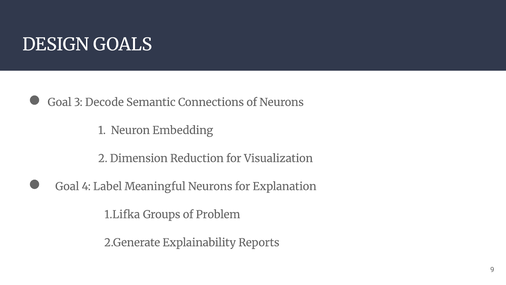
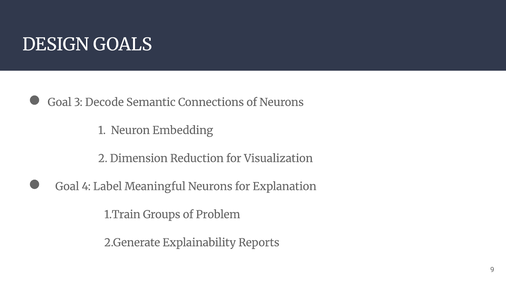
1.Lifka: 1.Lifka -> 1.Train (122, 214)
